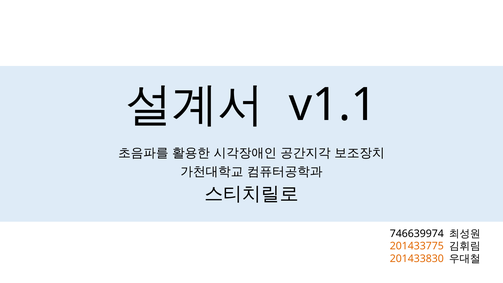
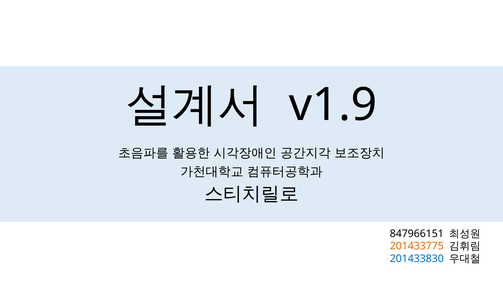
v1.1: v1.1 -> v1.9 (333, 105)
746639974: 746639974 -> 847966151 (417, 234)
201433830 colour: orange -> blue (417, 259)
